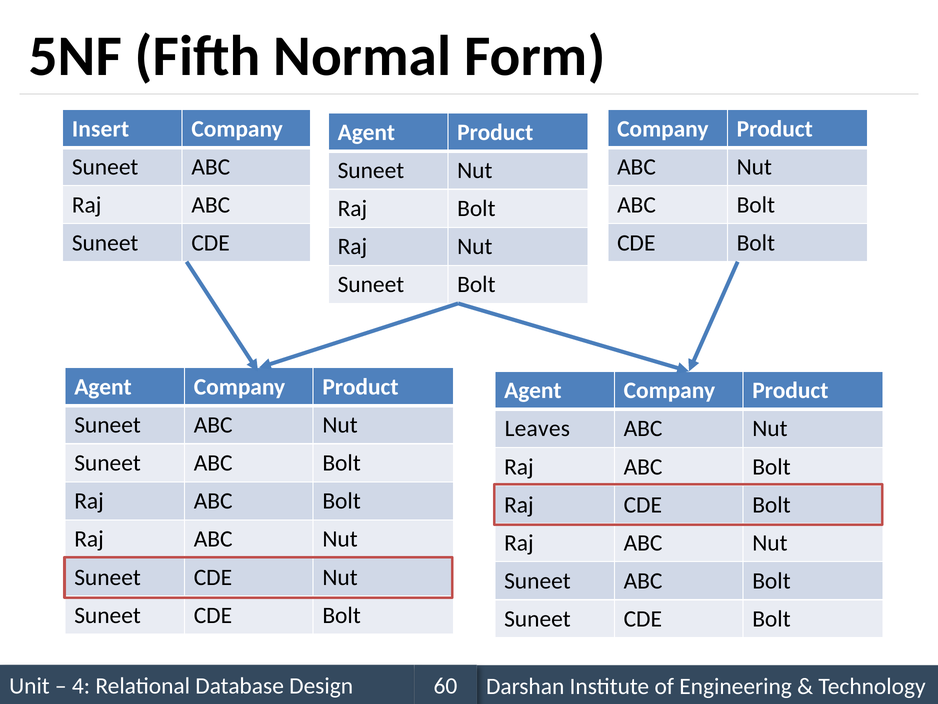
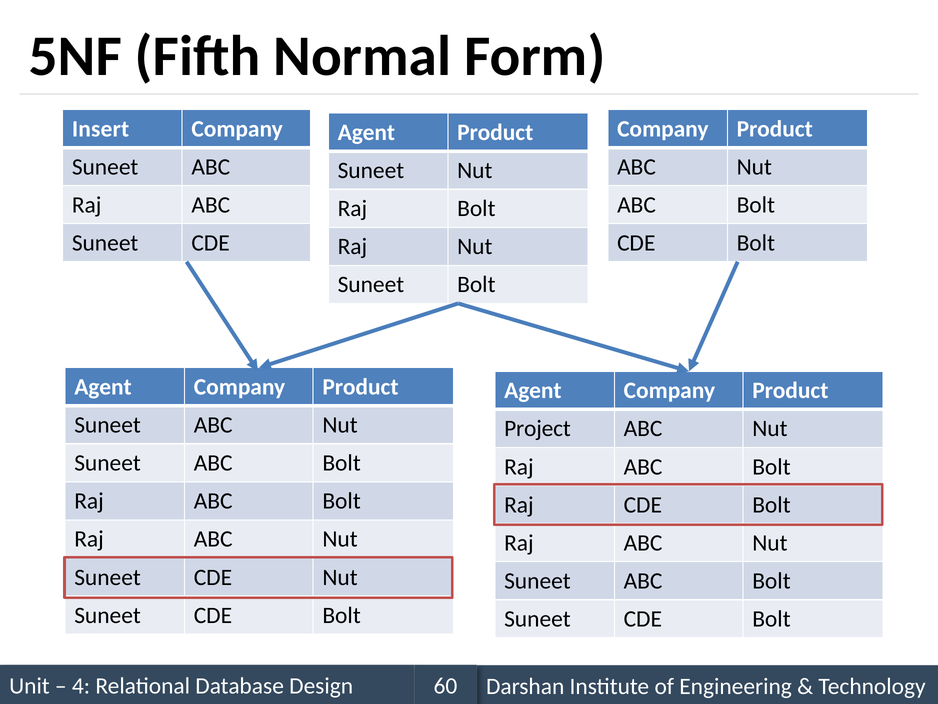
Leaves: Leaves -> Project (537, 428)
